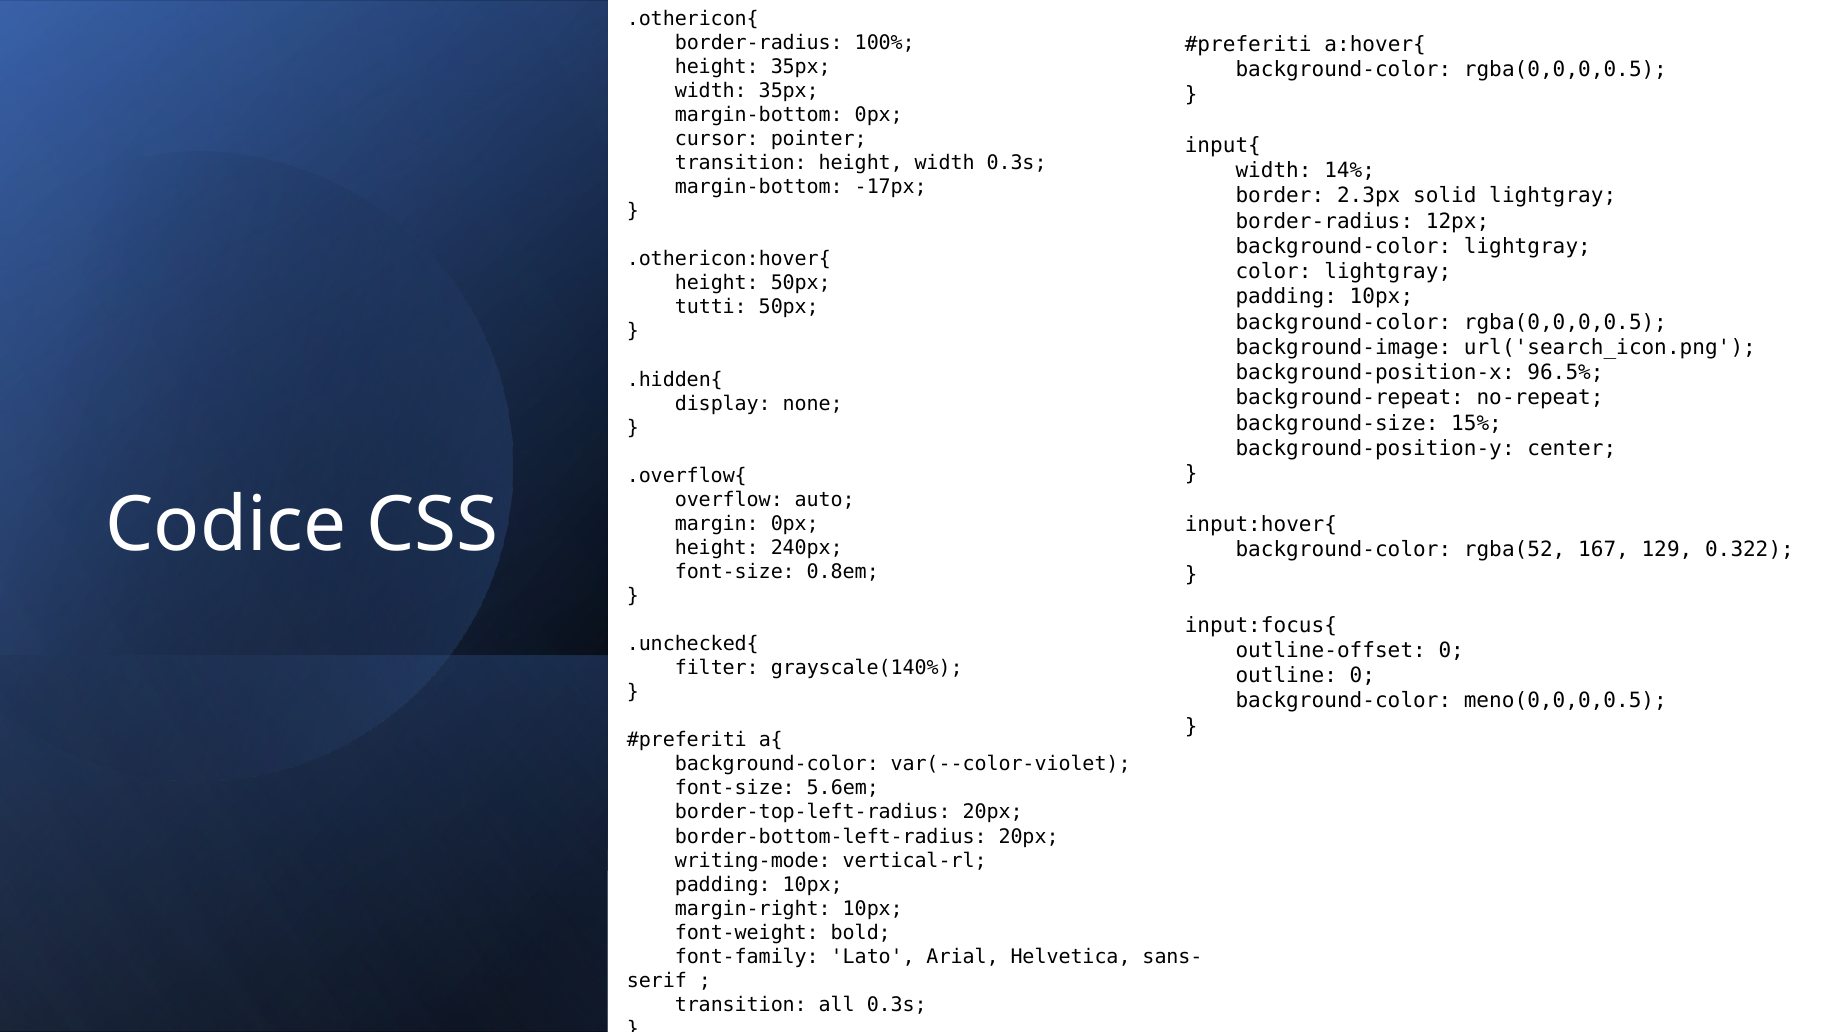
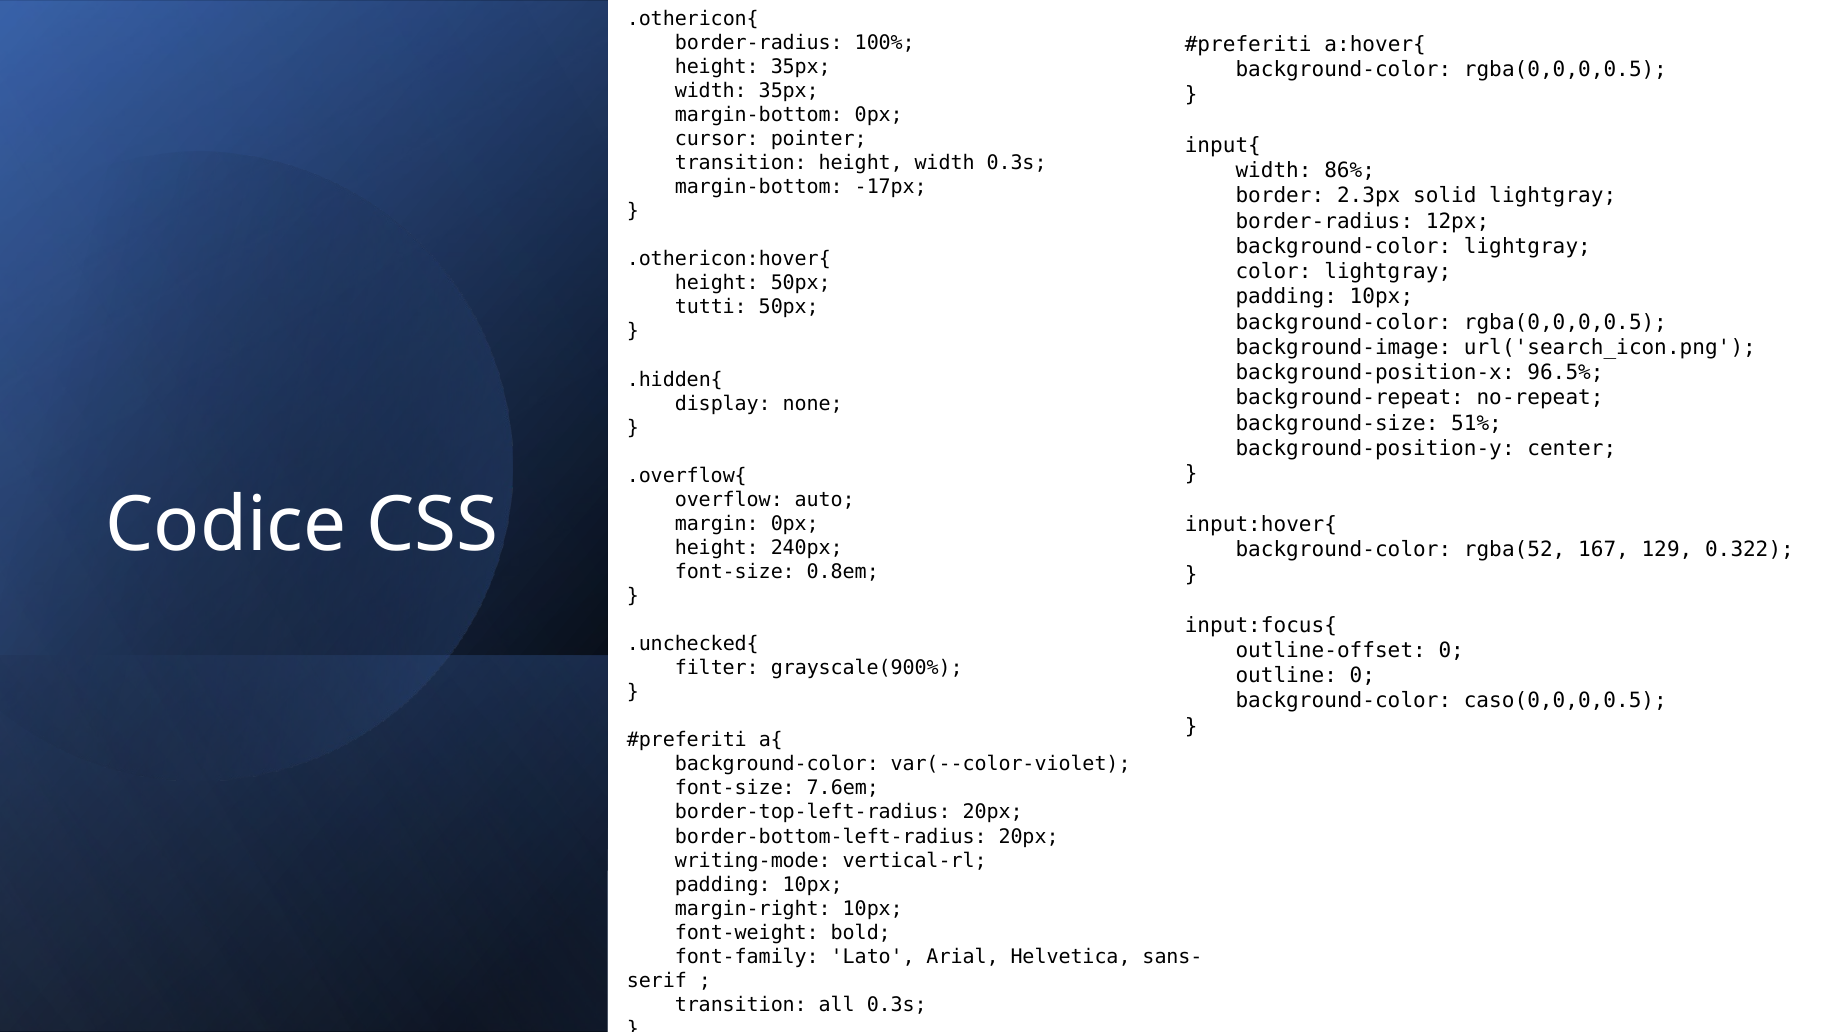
14%: 14% -> 86% (1350, 171)
15%: 15% -> 51% (1477, 423)
grayscale(140%: grayscale(140% -> grayscale(900% (867, 668)
meno(0,0,0,0.5: meno(0,0,0,0.5 -> caso(0,0,0,0.5 (1565, 701)
5.6em: 5.6em -> 7.6em (843, 788)
